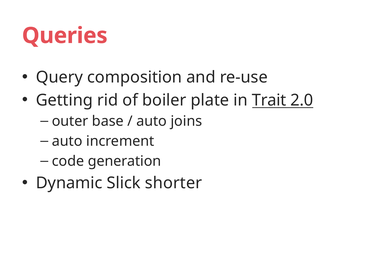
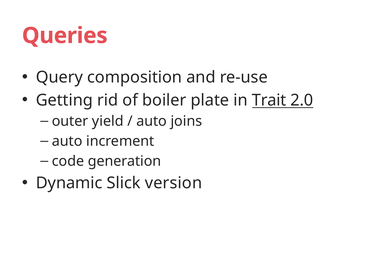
base: base -> yield (108, 121)
shorter: shorter -> version (174, 183)
